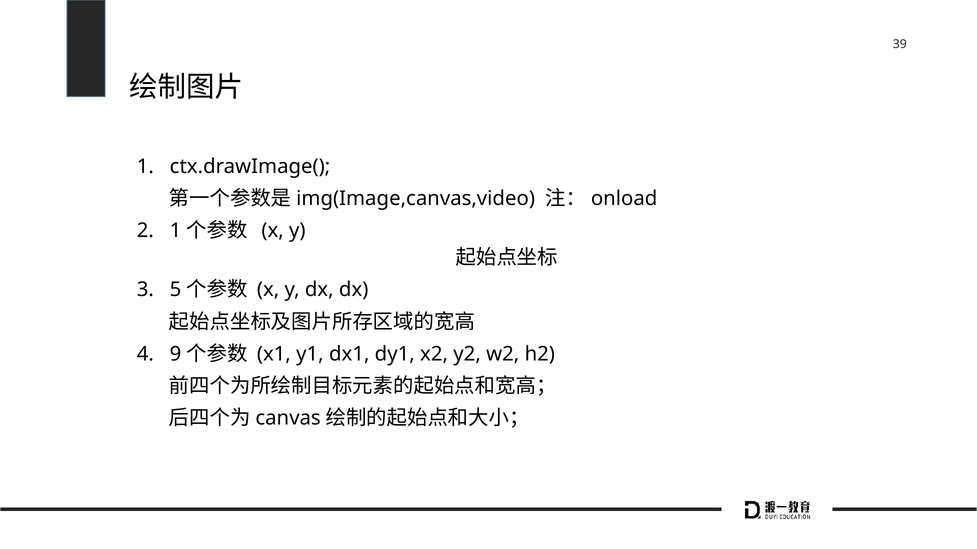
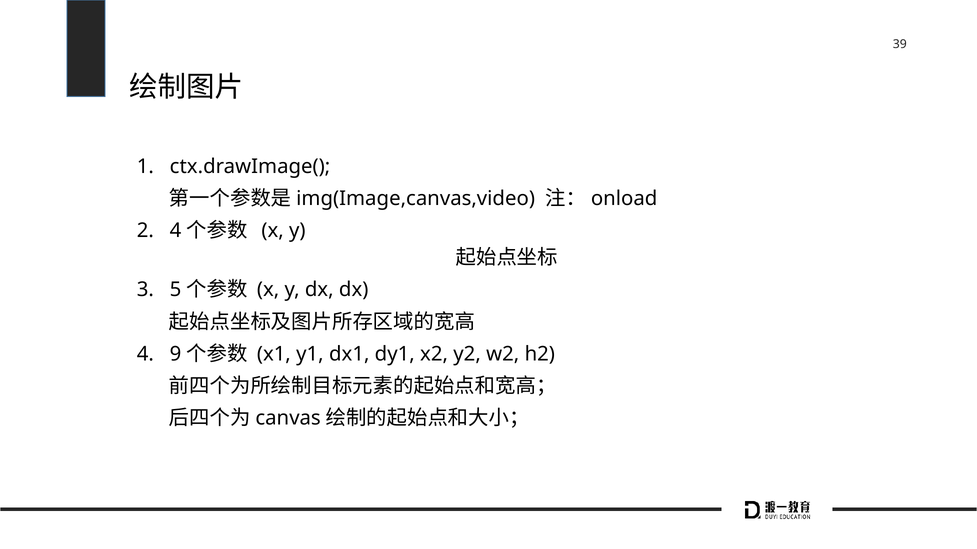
2 1: 1 -> 4 (176, 231)
